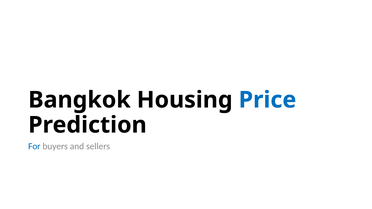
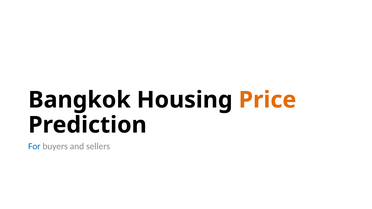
Price colour: blue -> orange (267, 100)
